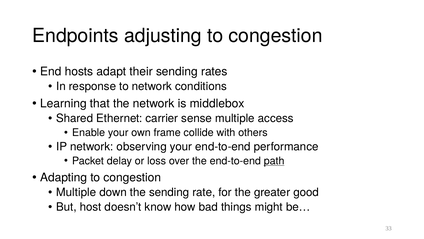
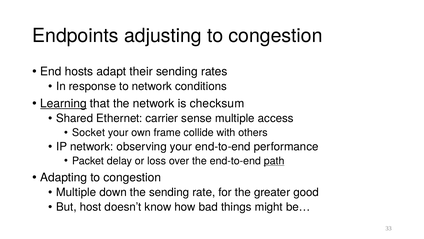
Learning underline: none -> present (63, 103)
middlebox: middlebox -> checksum (217, 103)
Enable: Enable -> Socket (89, 132)
